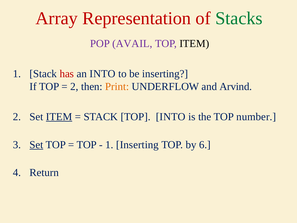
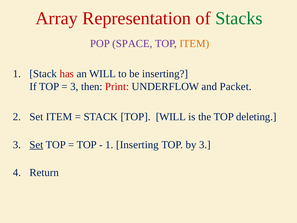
AVAIL: AVAIL -> SPACE (132, 44)
ITEM colour: black -> orange (194, 44)
an INTO: INTO -> WILL (103, 74)
2: 2 -> 3 (74, 86)
Print colour: orange -> red (117, 86)
Arvind: Arvind -> Packet (236, 86)
ITEM underline: present -> none (59, 117)
TOP INTO: INTO -> WILL (171, 117)
number: number -> deleting (256, 117)
by 6: 6 -> 3 (205, 145)
